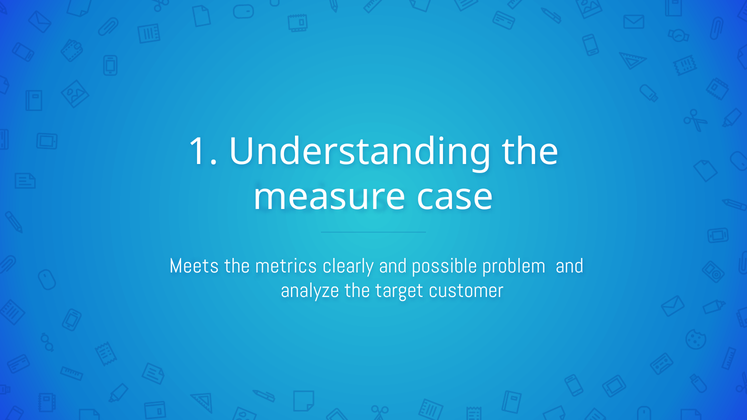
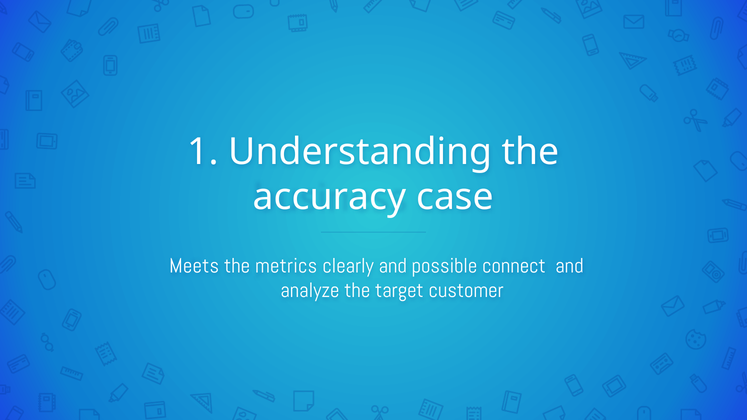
measure: measure -> accuracy (330, 197)
problem: problem -> connect (514, 266)
